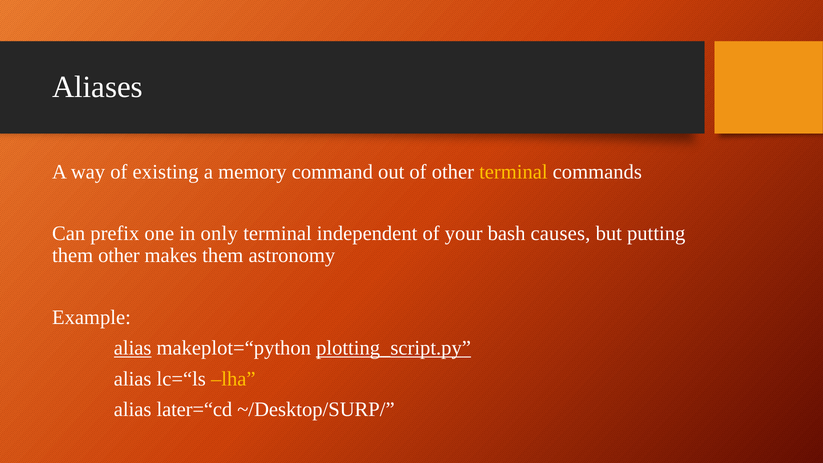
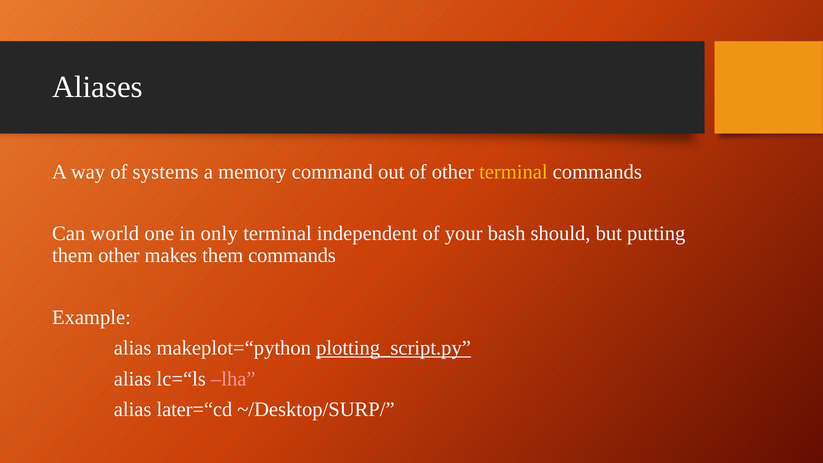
existing: existing -> systems (166, 172)
prefix: prefix -> world (115, 233)
causes: causes -> should (561, 233)
them astronomy: astronomy -> commands (292, 256)
alias underline: present -> none (133, 348)
lha colour: yellow -> pink (233, 379)
